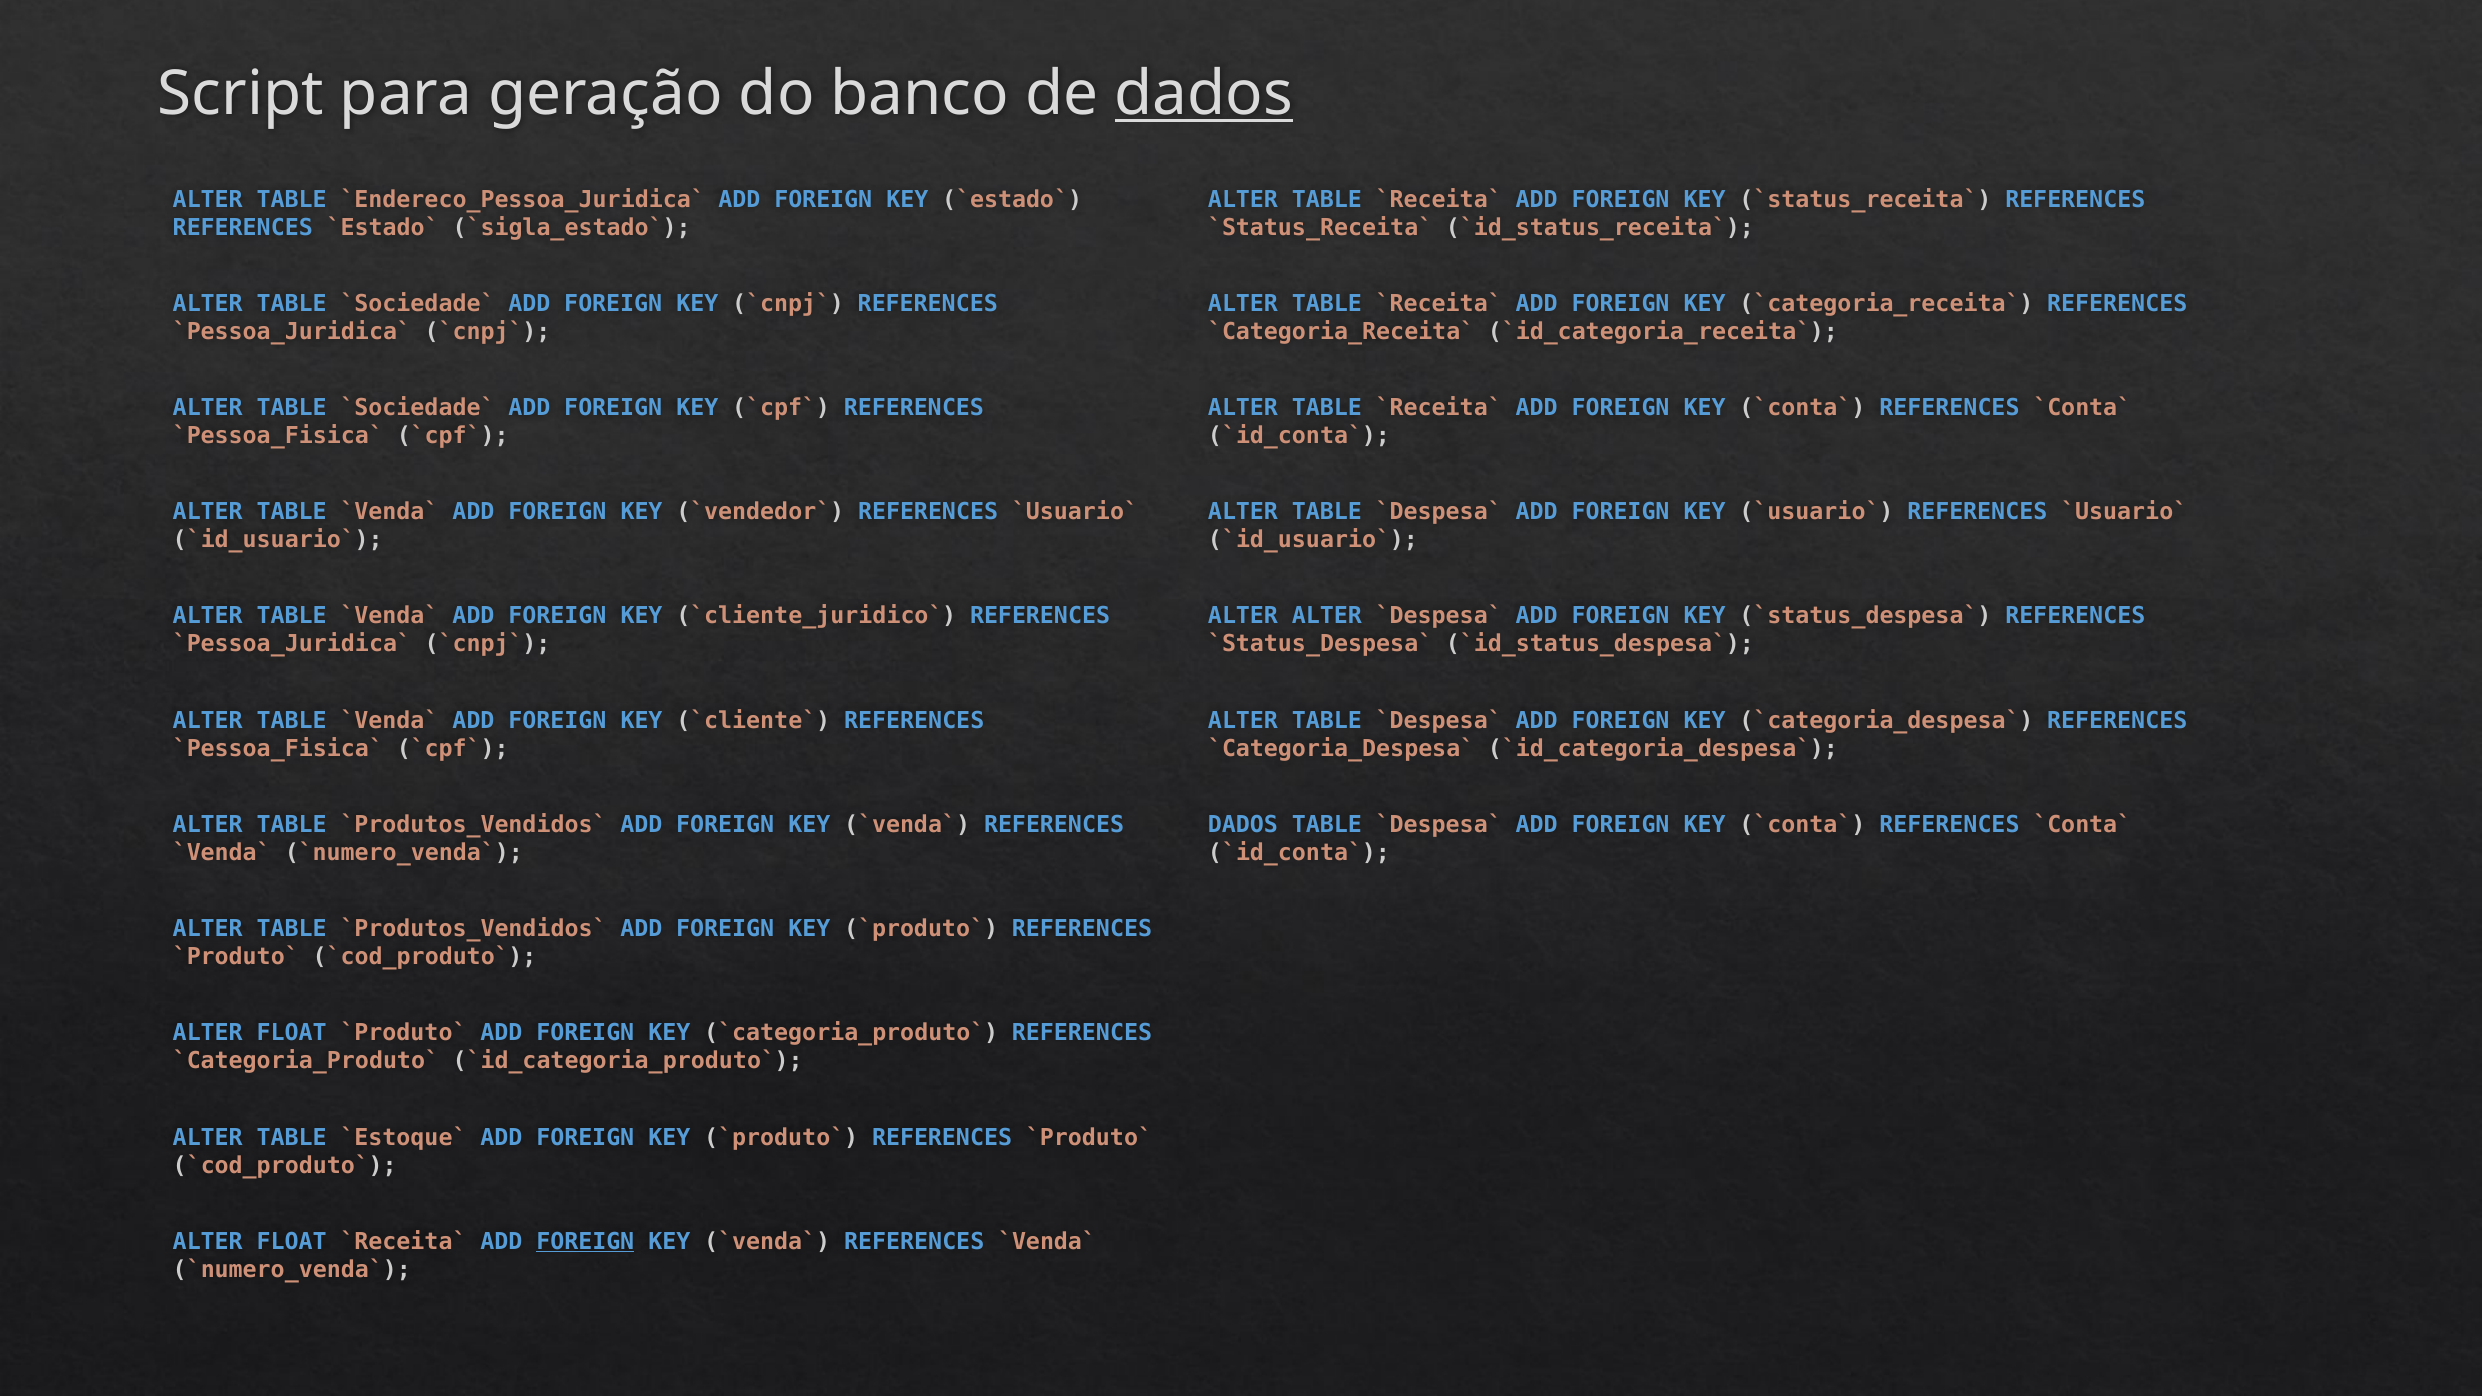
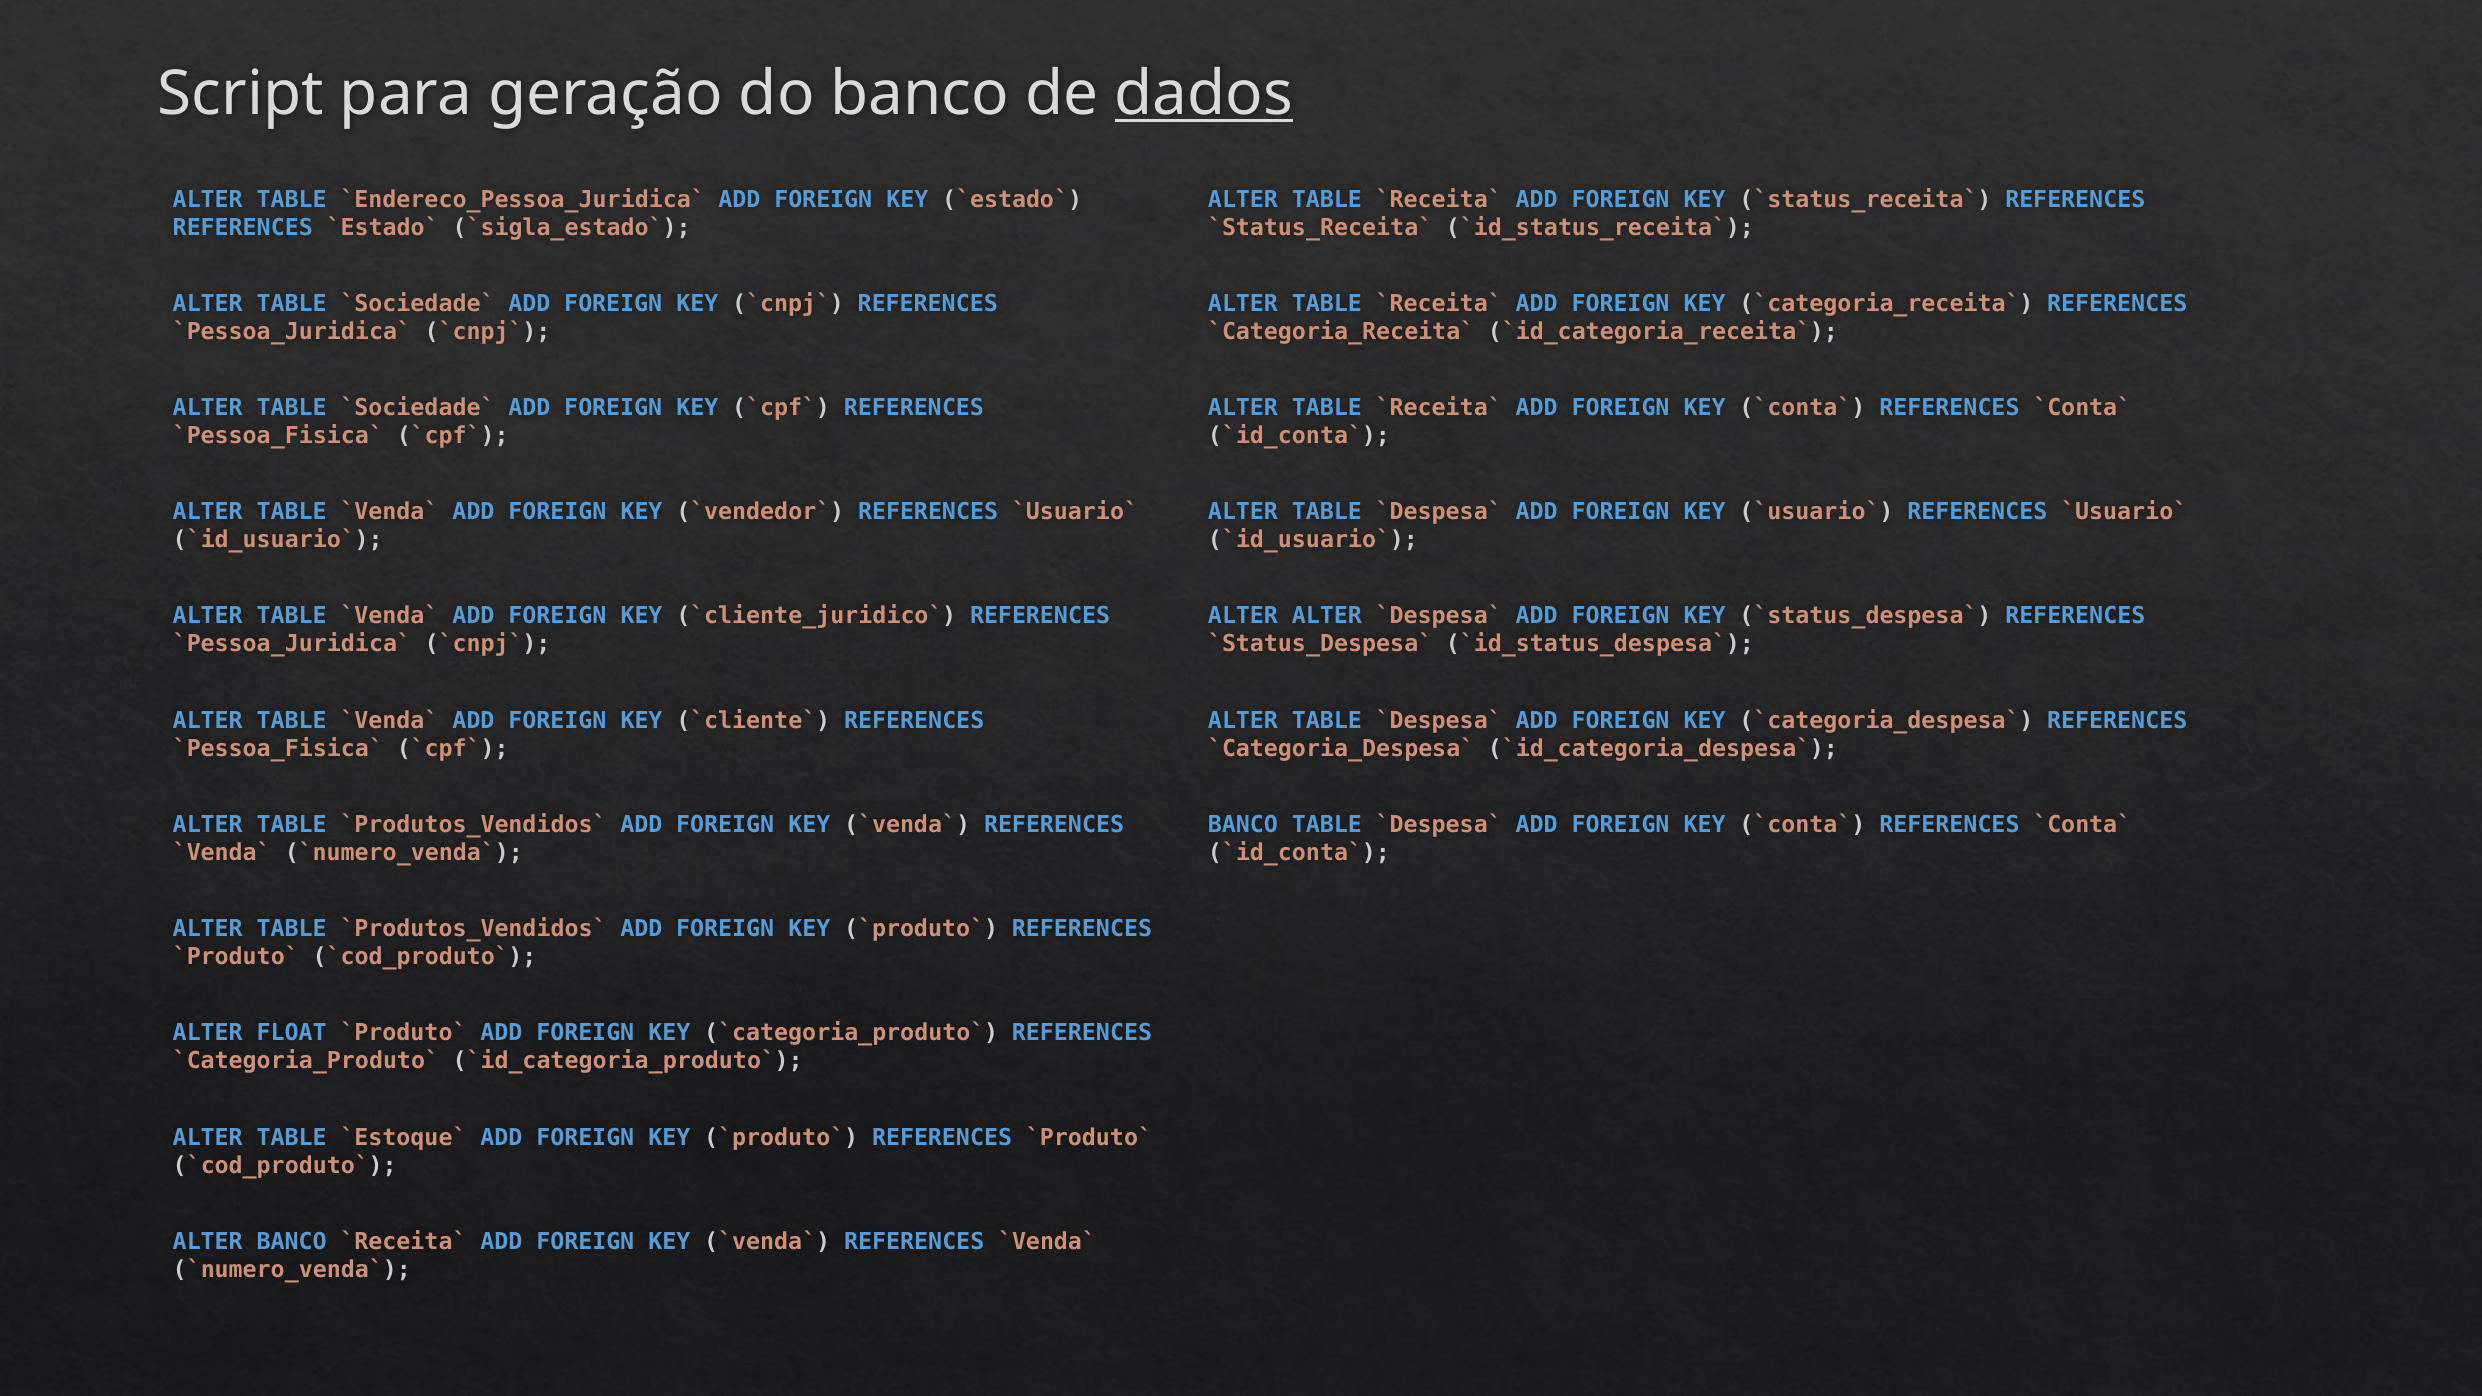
DADOS: DADOS -> BANCO (1243, 825)
FLOAT: FLOAT -> BANCO (292, 1242)
FOREIGN underline: present -> none (585, 1242)
